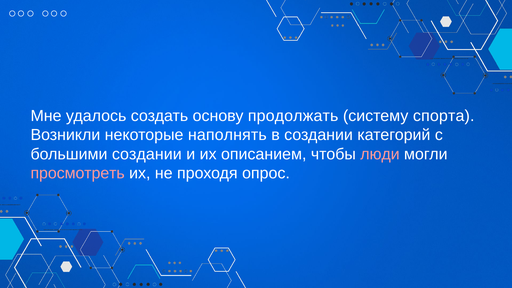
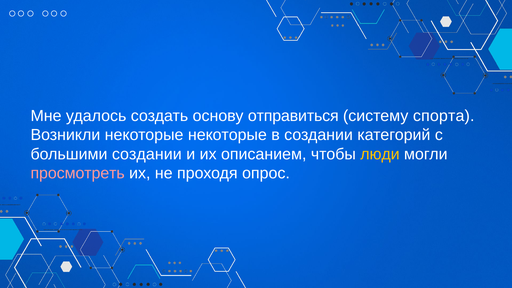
продолжать: продолжать -> отправиться (293, 116)
некоторые наполнять: наполнять -> некоторые (227, 135)
люди colour: pink -> yellow (380, 154)
